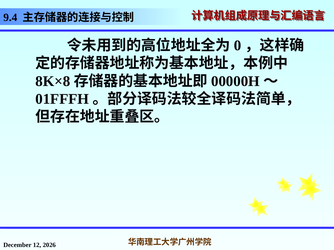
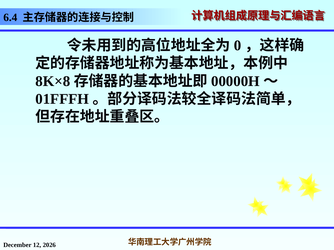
9.4: 9.4 -> 6.4 (10, 17)
